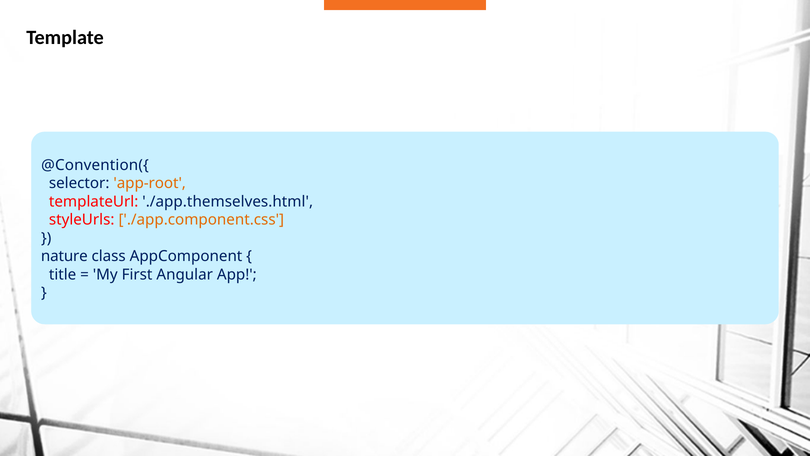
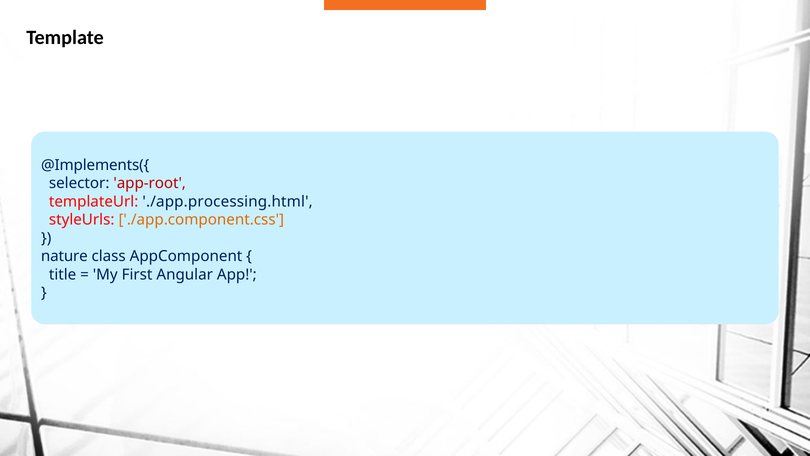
@Convention({: @Convention({ -> @Implements({ (95, 165)
app-root colour: orange -> red (150, 183)
./app.themselves.html: ./app.themselves.html -> ./app.processing.html (228, 202)
